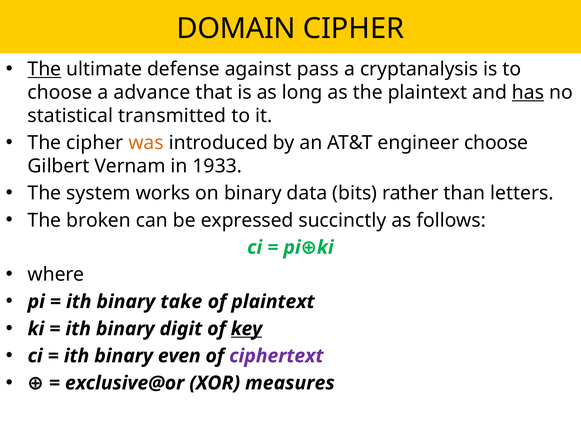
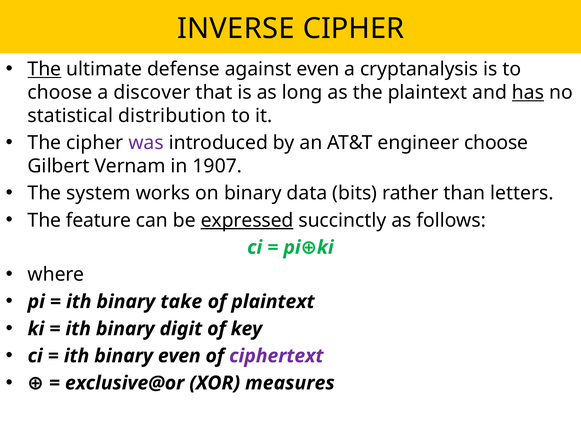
DOMAIN: DOMAIN -> INVERSE (236, 29)
against pass: pass -> even (318, 69)
advance: advance -> discover (152, 92)
transmitted: transmitted -> distribution (172, 116)
was colour: orange -> purple (146, 143)
1933: 1933 -> 1907 (217, 166)
broken: broken -> feature (99, 220)
expressed underline: none -> present (247, 220)
key underline: present -> none (246, 329)
